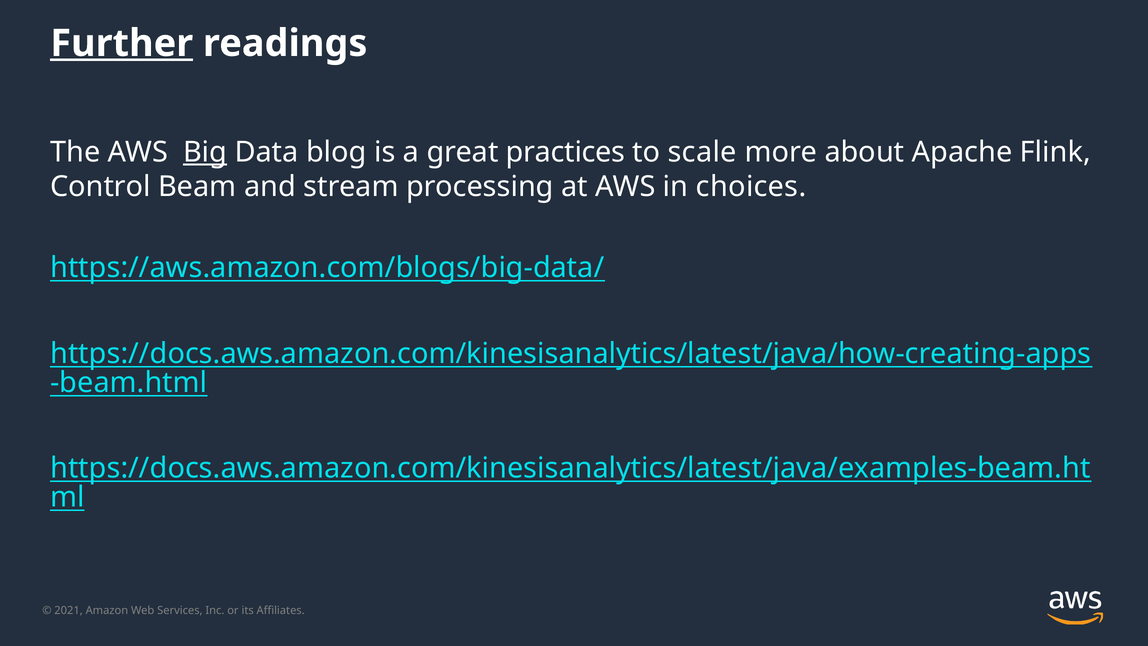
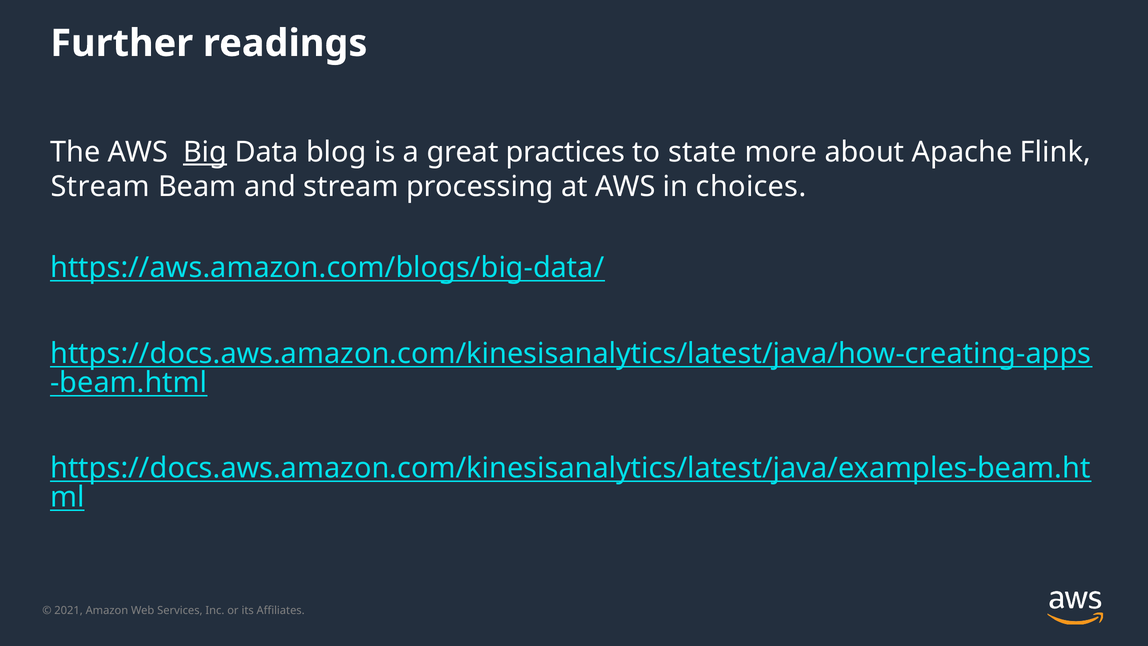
Further underline: present -> none (122, 43)
scale: scale -> state (702, 152)
Control: Control -> Stream (100, 187)
